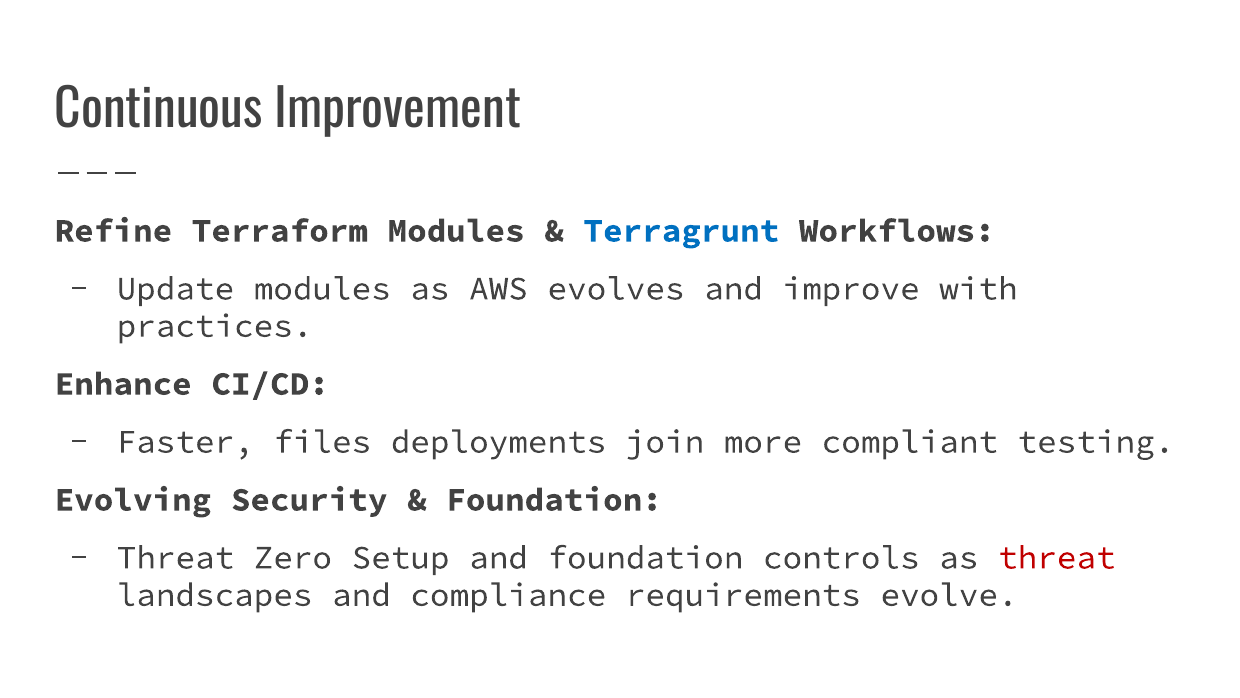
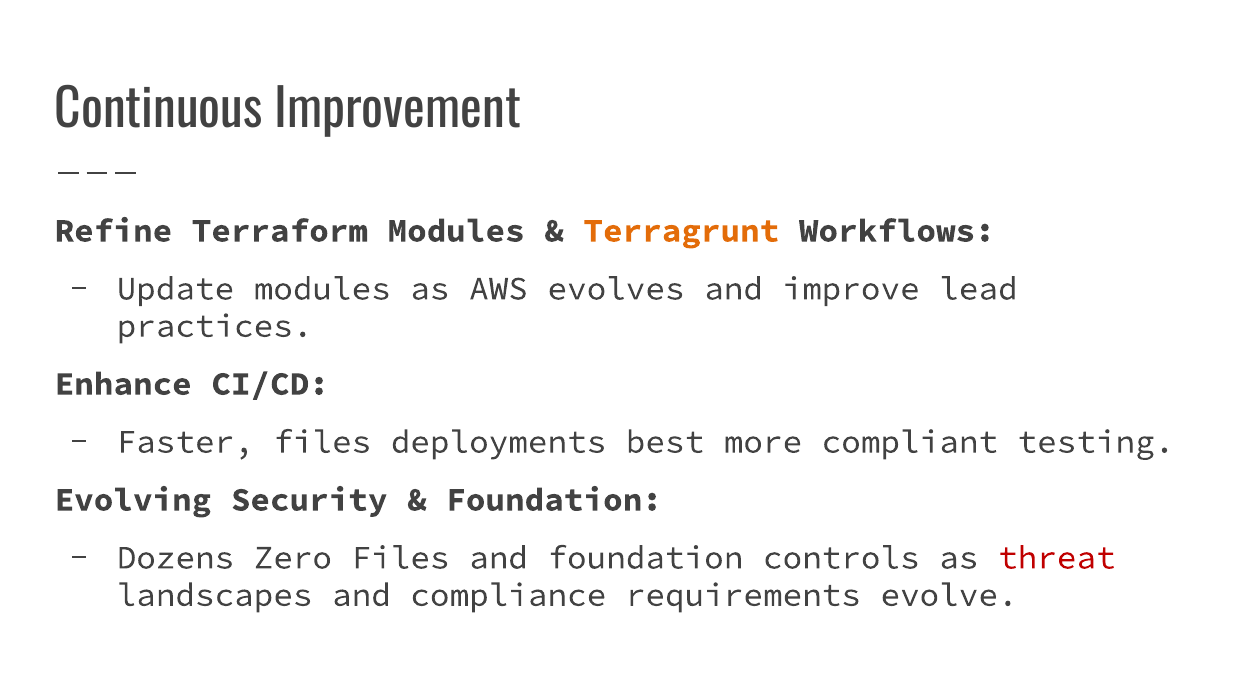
Terragrunt colour: blue -> orange (681, 231)
with: with -> lead (978, 288)
join: join -> best (665, 442)
Threat: Threat -> Dozens (175, 557)
Zero Setup: Setup -> Files (401, 557)
